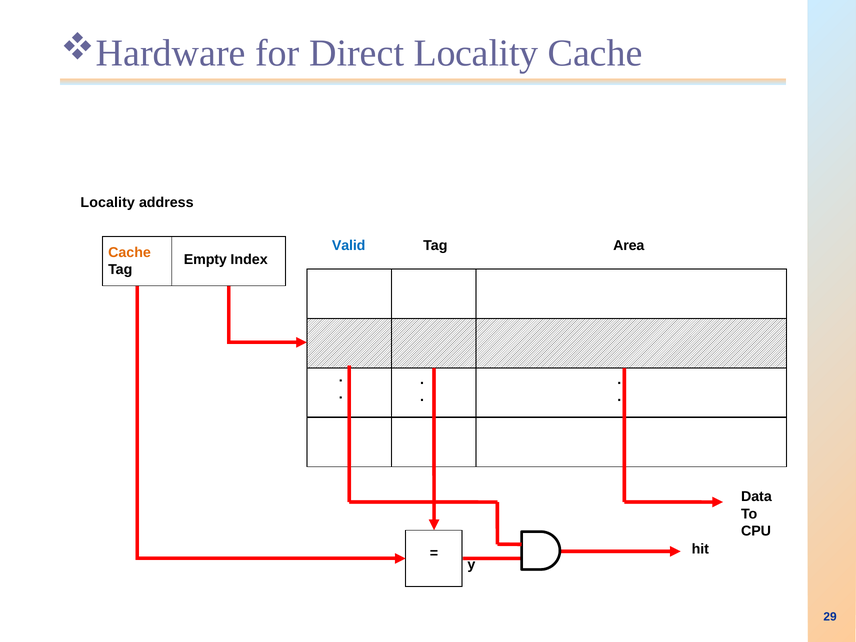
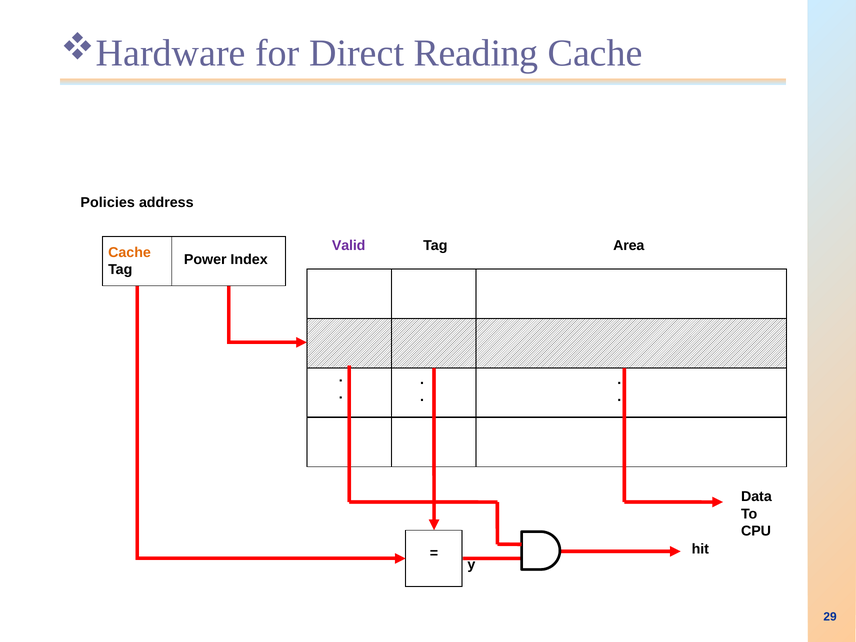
Direct Locality: Locality -> Reading (476, 53)
Locality: Locality -> Policies (108, 202)
Valid colour: blue -> purple (349, 245)
Empty: Empty -> Power (205, 260)
